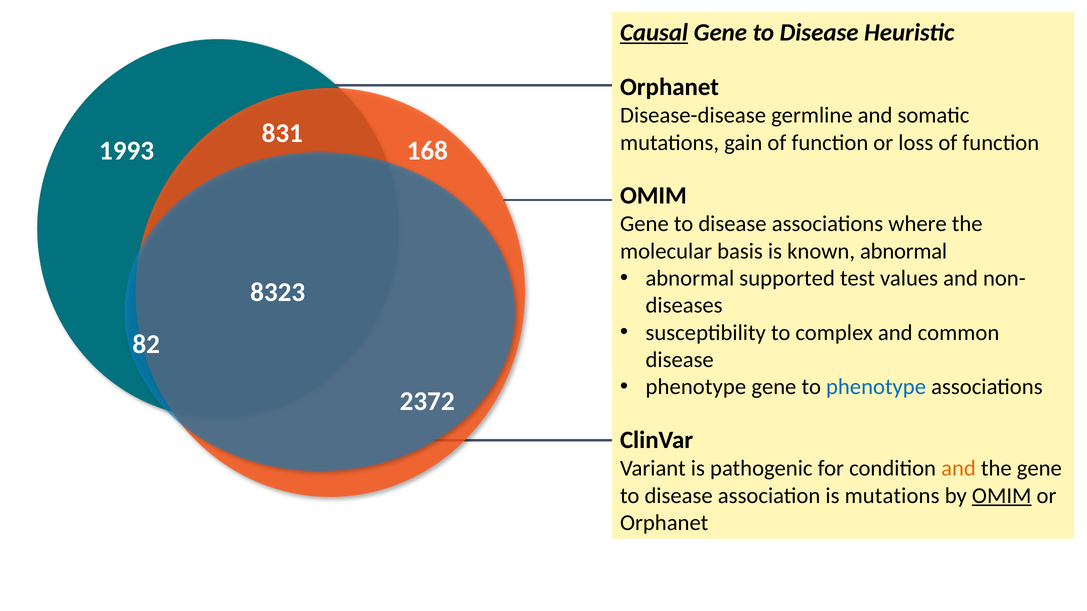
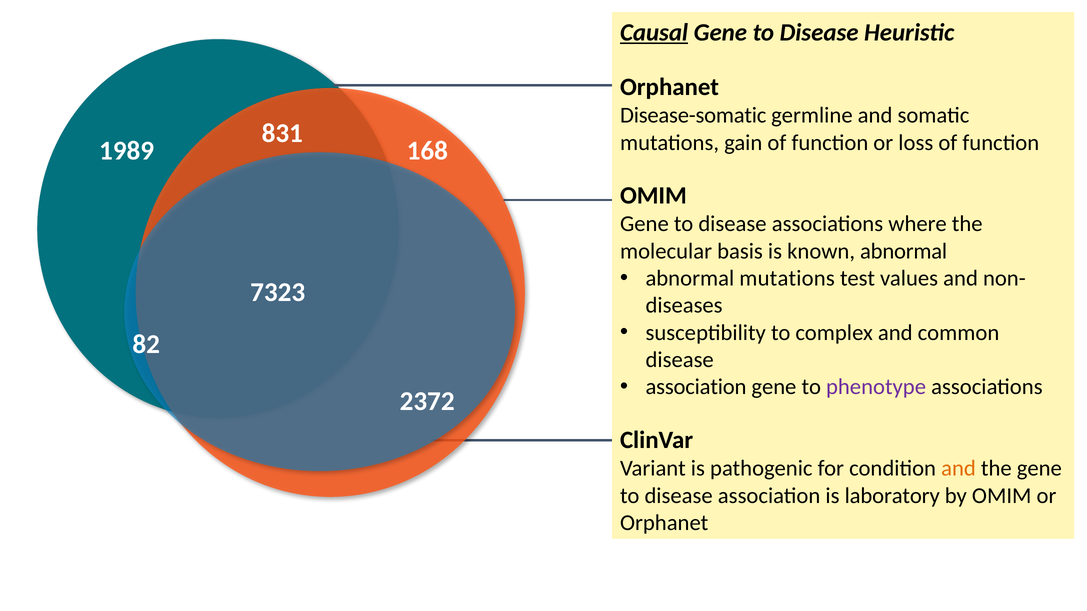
Disease-disease: Disease-disease -> Disease-somatic (693, 115)
1993: 1993 -> 1989 (127, 151)
abnormal supported: supported -> mutations (787, 279)
8323: 8323 -> 7323 (278, 292)
phenotype: phenotype -> association (696, 387)
phenotype colour: blue -> purple (876, 387)
is mutations: mutations -> laboratory (892, 496)
OMIM underline: present -> none (1002, 496)
